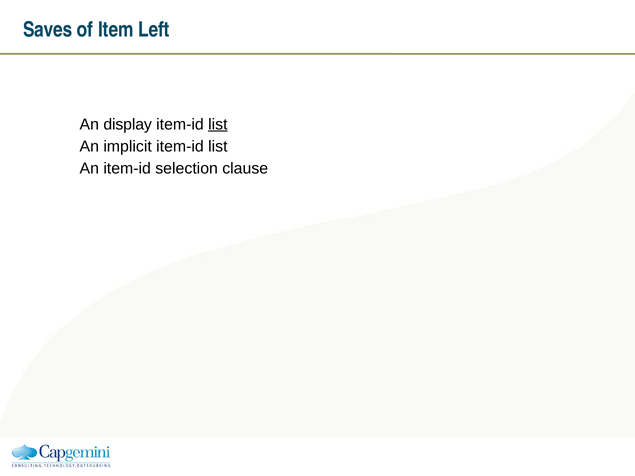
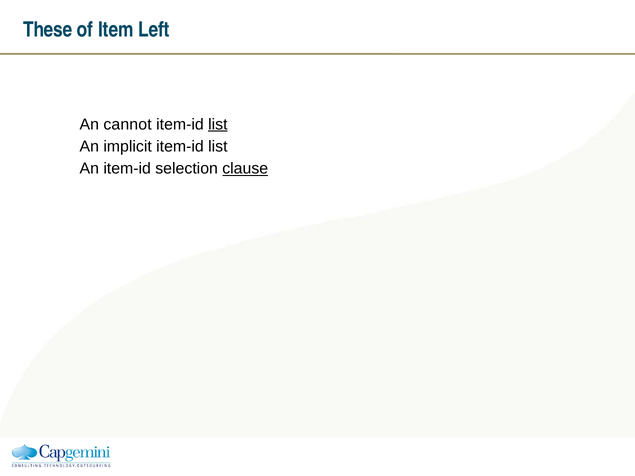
Saves: Saves -> These (48, 30)
display: display -> cannot (128, 124)
clause underline: none -> present (245, 169)
